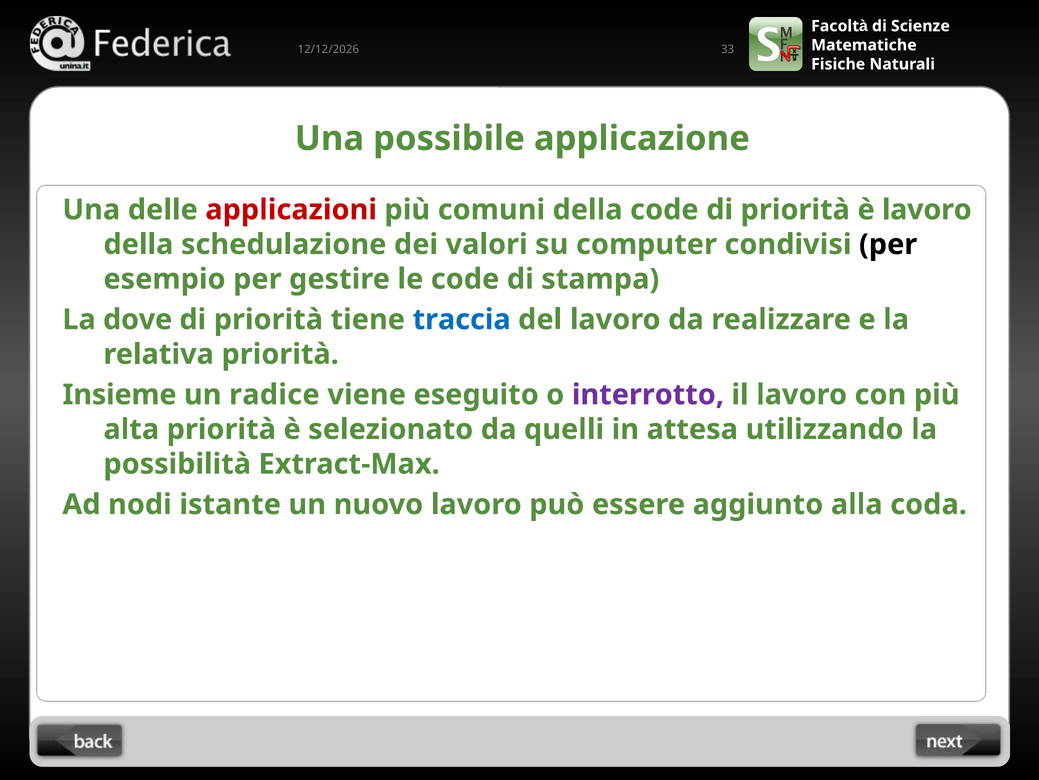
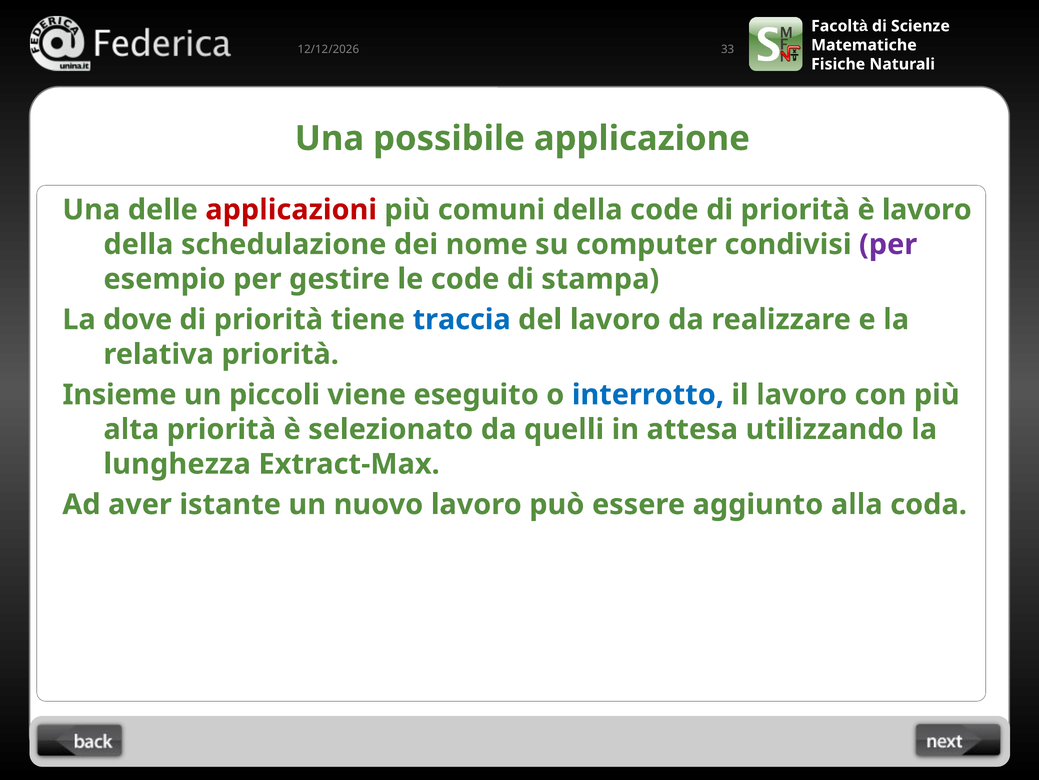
valori: valori -> nome (487, 244)
per colour: black -> purple (888, 244)
radice: radice -> piccoli (275, 394)
interrotto colour: purple -> blue (648, 394)
possibilità: possibilità -> lunghezza (177, 464)
nodi: nodi -> aver (140, 504)
